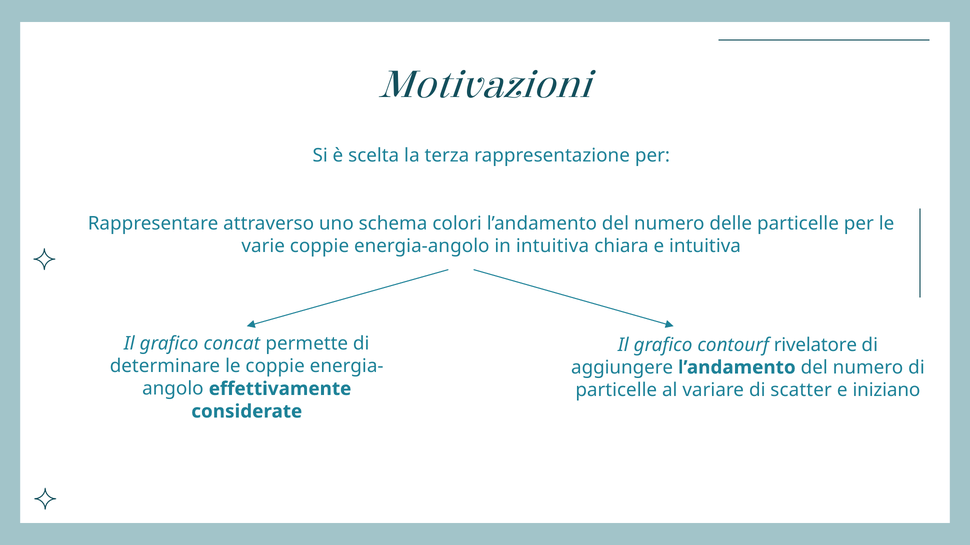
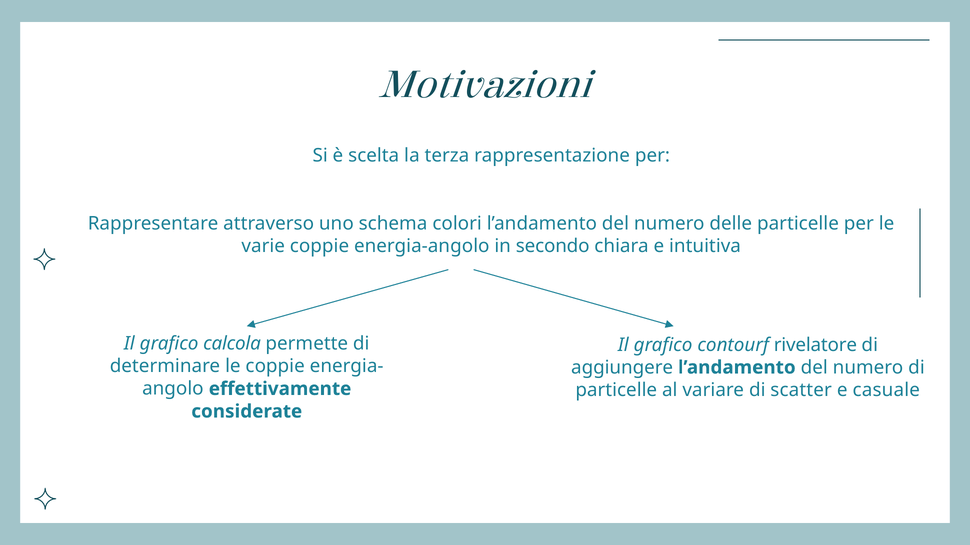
in intuitiva: intuitiva -> secondo (553, 246)
concat: concat -> calcola (232, 344)
iniziano: iniziano -> casuale (886, 390)
